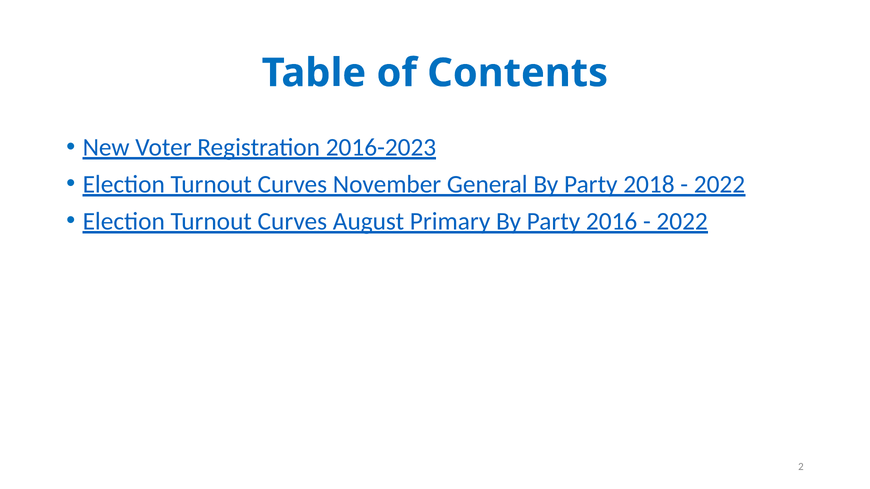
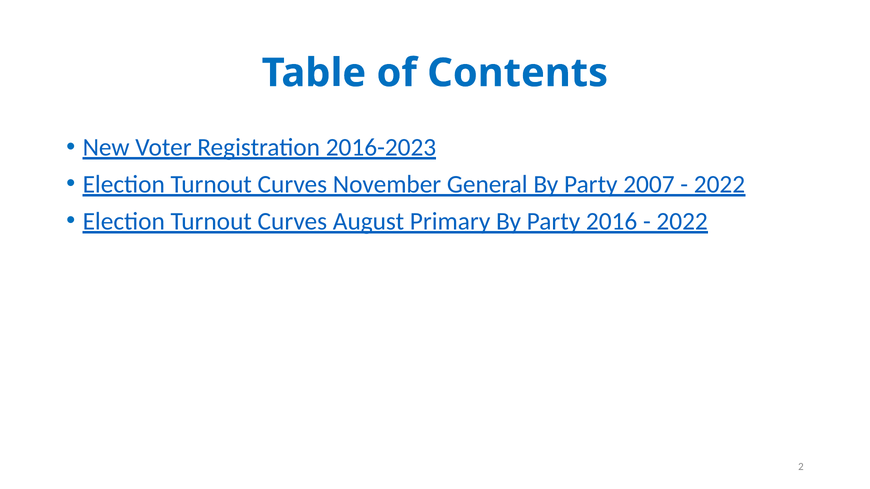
2018: 2018 -> 2007 (649, 184)
